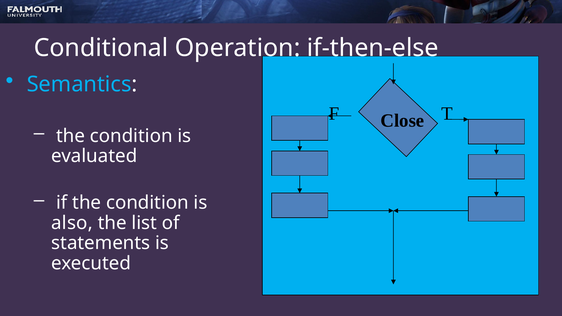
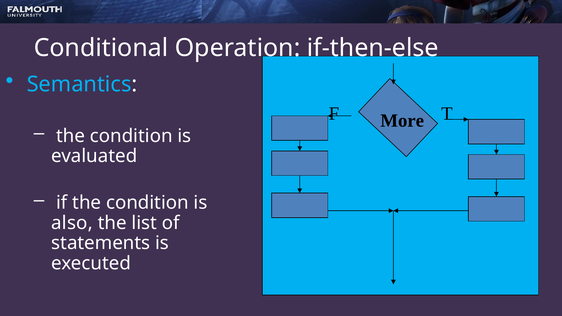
Close: Close -> More (402, 121)
